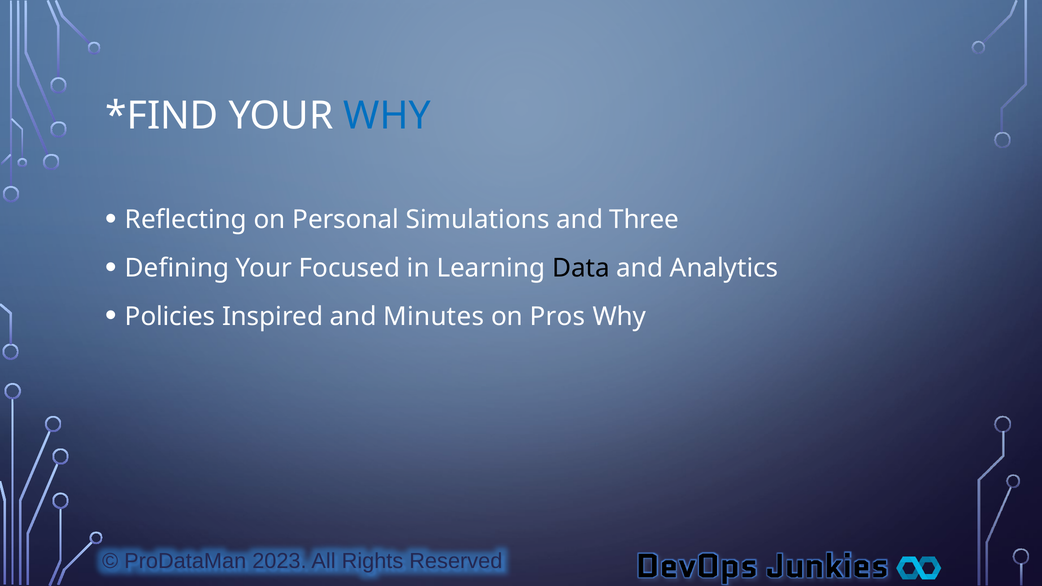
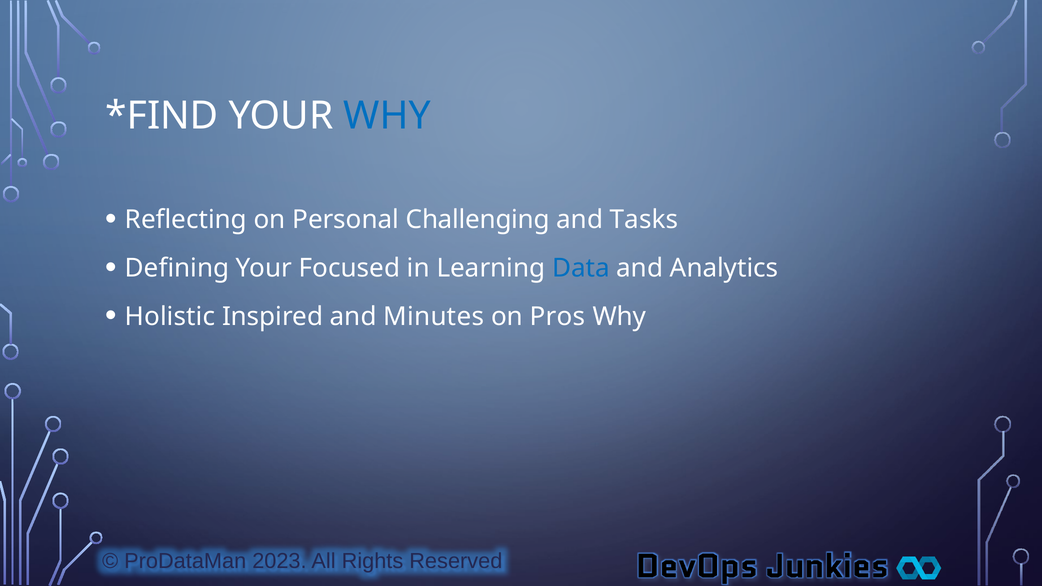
Simulations: Simulations -> Challenging (478, 220)
Three: Three -> Tasks (644, 220)
Data colour: black -> blue (581, 268)
Policies: Policies -> Holistic (170, 317)
